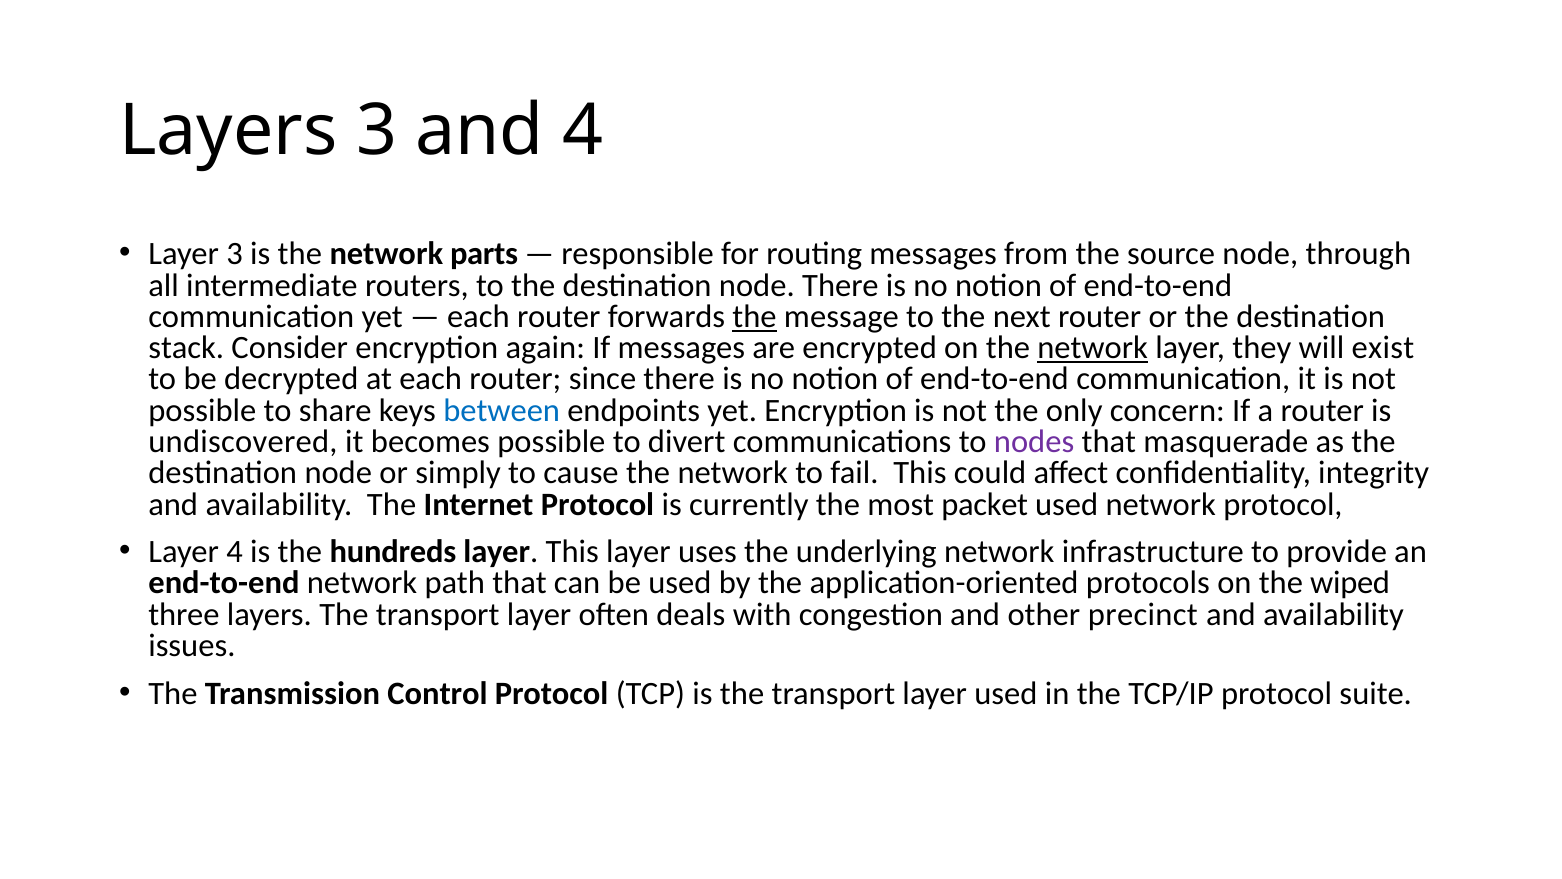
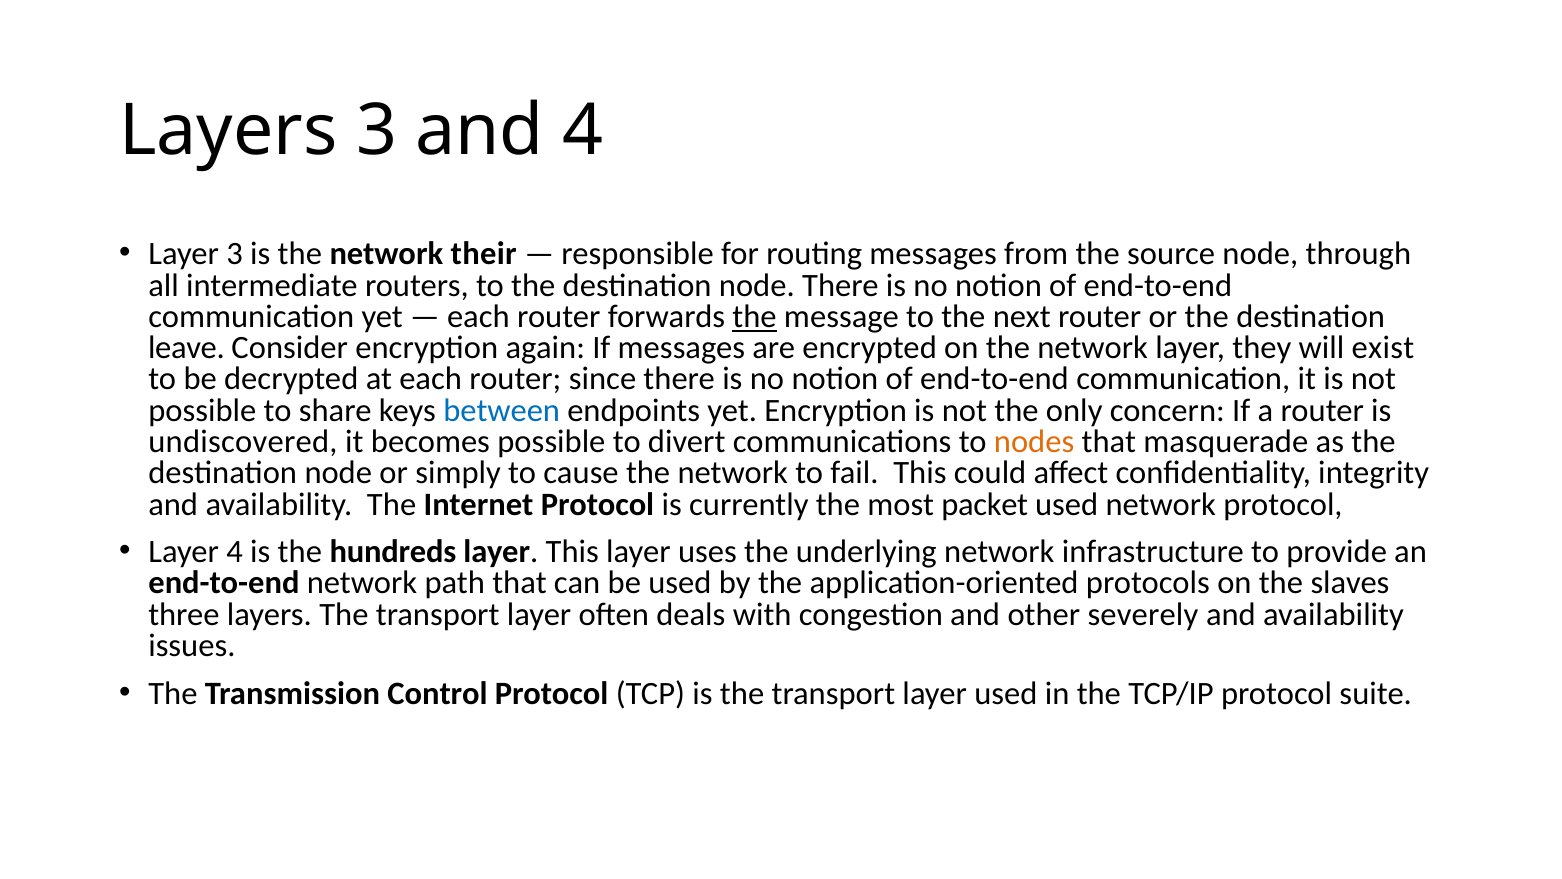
parts: parts -> their (484, 254)
stack: stack -> leave (186, 348)
network underline: present -> none (1093, 348)
nodes colour: purple -> orange (1034, 442)
wiped: wiped -> slaves (1350, 583)
precinct: precinct -> severely (1143, 614)
